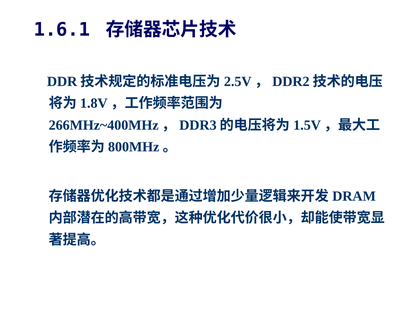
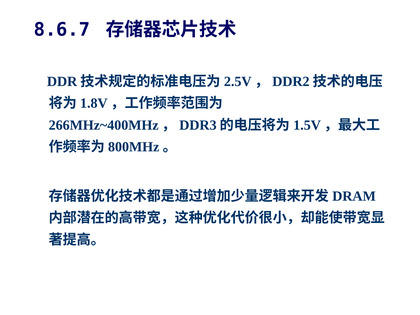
1.6.1: 1.6.1 -> 8.6.7 (62, 30)
